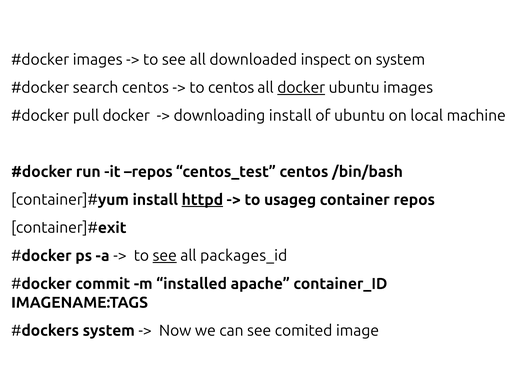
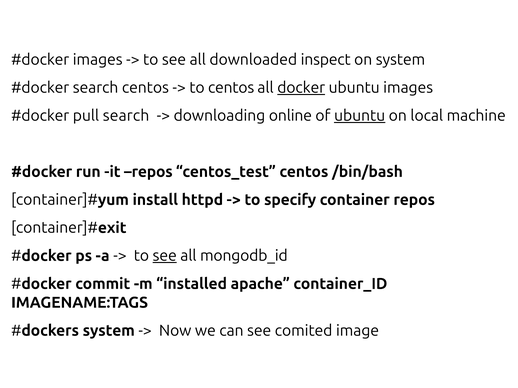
pull docker: docker -> search (126, 116)
downloading install: install -> online (290, 116)
ubuntu underline: none -> present (360, 116)
httpd underline: present -> none (202, 200)
usageg: usageg -> specify (290, 200)
packages_id: packages_id -> mongodb_id (244, 256)
